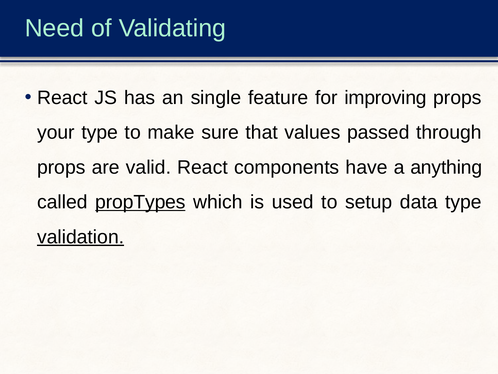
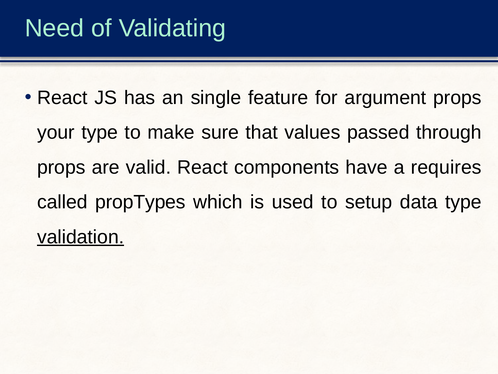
improving: improving -> argument (385, 98)
anything: anything -> requires (446, 167)
propTypes underline: present -> none (140, 202)
